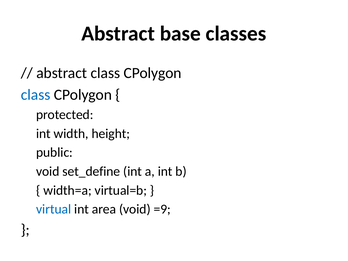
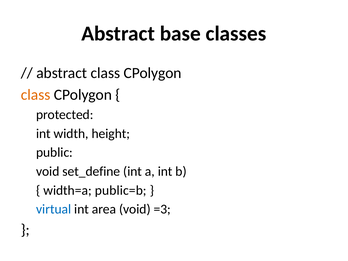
class colour: blue -> orange (36, 95)
virtual=b: virtual=b -> public=b (121, 190)
=9: =9 -> =3 (162, 209)
